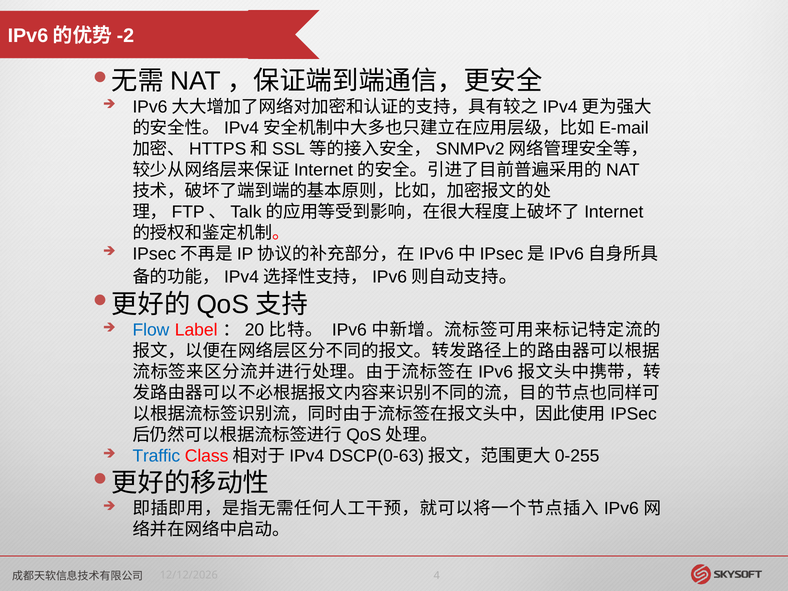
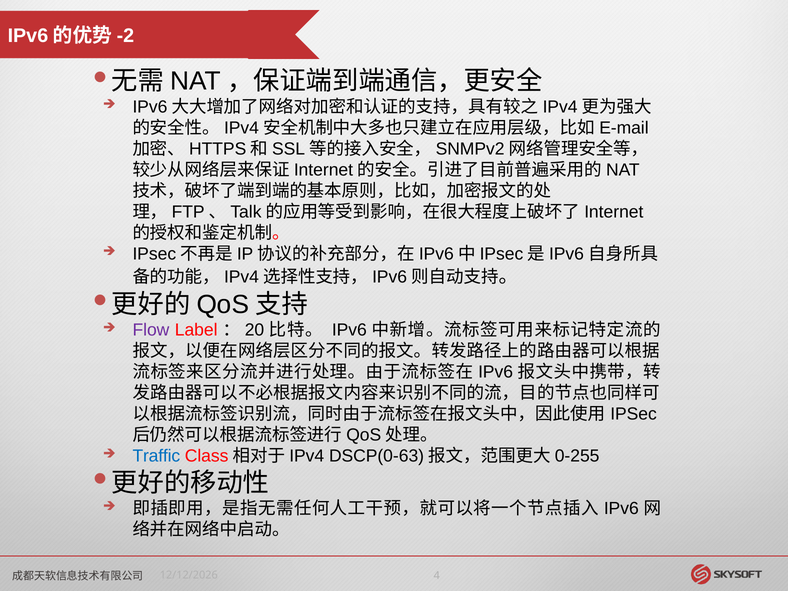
Flow colour: blue -> purple (151, 330)
